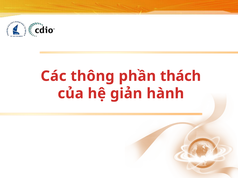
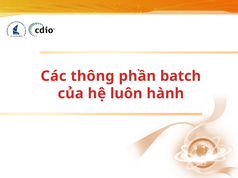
thách: thách -> batch (181, 76)
giản: giản -> luôn (126, 94)
